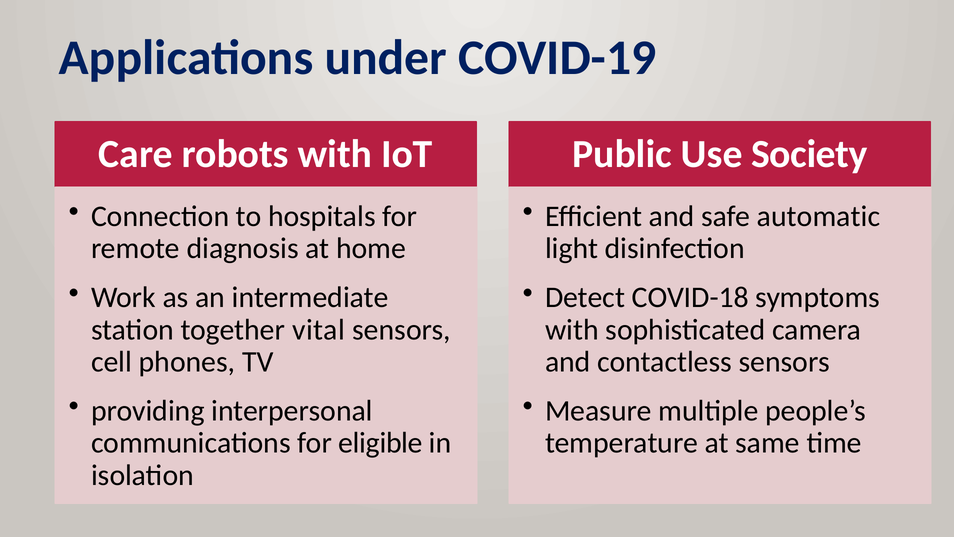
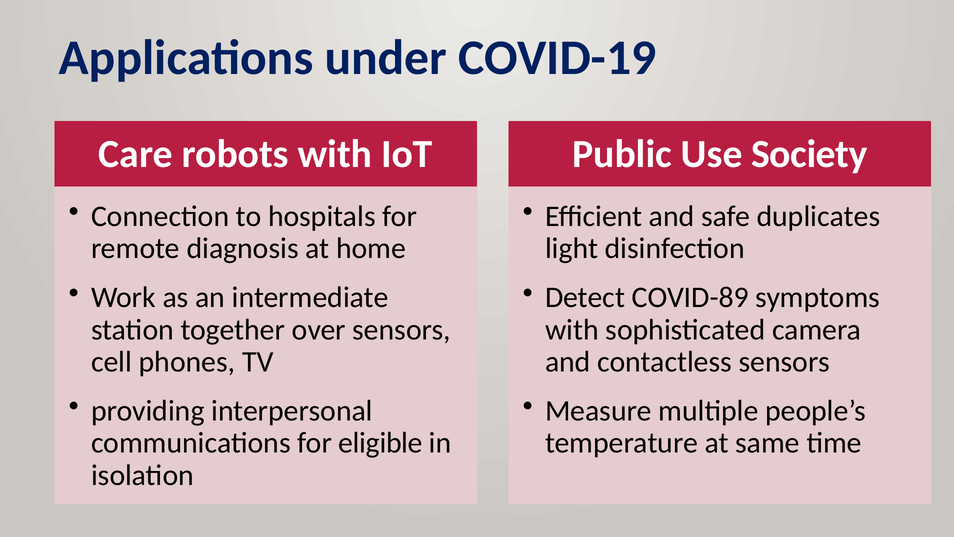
automatic: automatic -> duplicates (818, 216)
COVID-18: COVID-18 -> COVID-89 (690, 297)
vital: vital -> over (319, 329)
